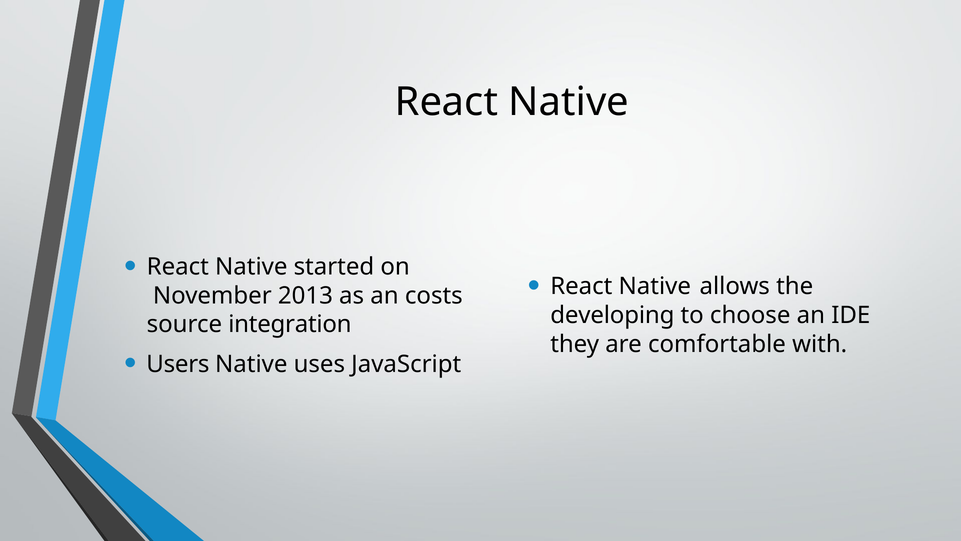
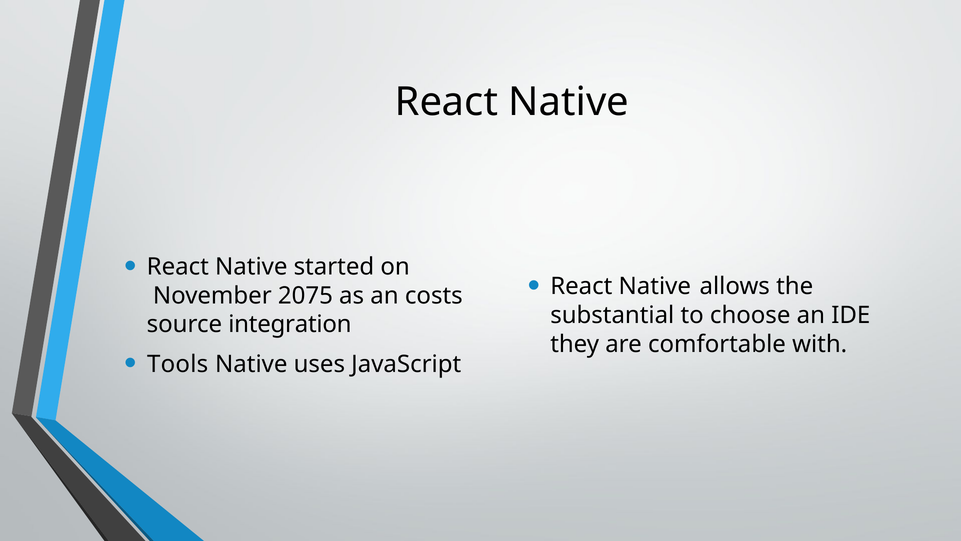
2013: 2013 -> 2075 (305, 295)
developing: developing -> substantial (612, 315)
Users: Users -> Tools (178, 364)
